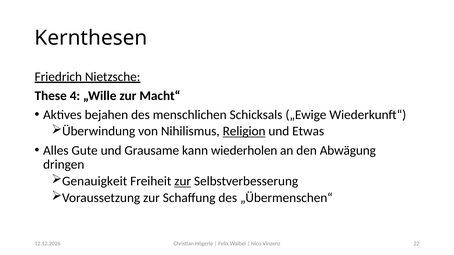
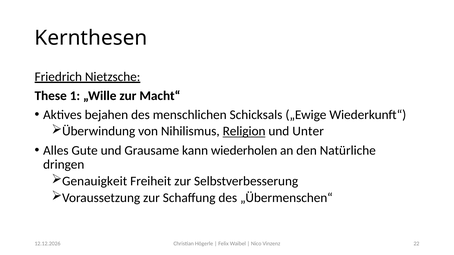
4: 4 -> 1 (75, 96)
Etwas: Etwas -> Unter (308, 131)
Abwägung: Abwägung -> Natürliche (348, 151)
zur underline: present -> none (183, 181)
